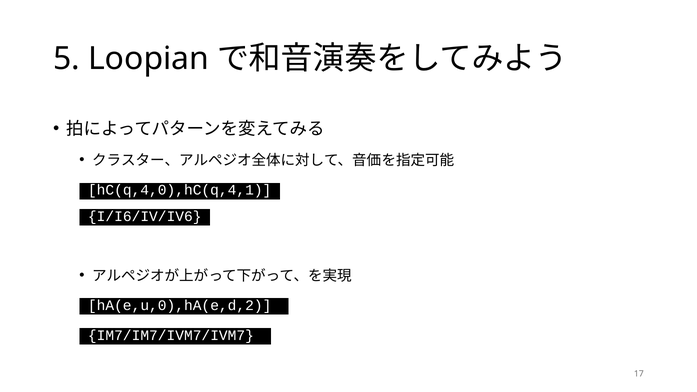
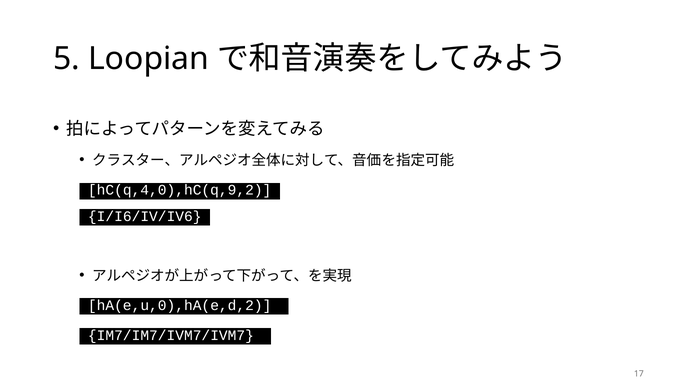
hC(q,4,0),hC(q,4,1: hC(q,4,0),hC(q,4,1 -> hC(q,4,0),hC(q,9,2 (180, 190)
